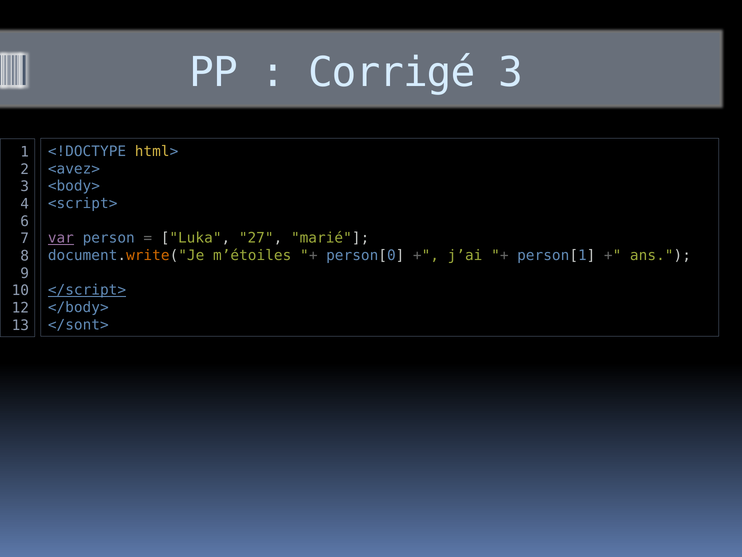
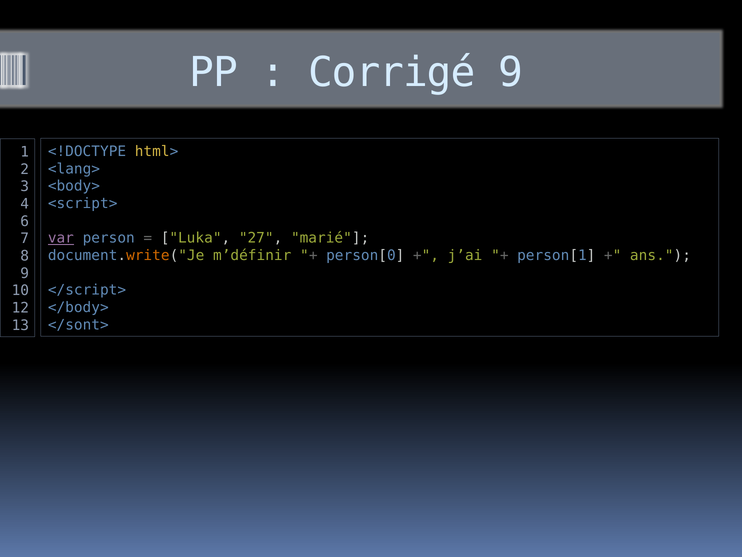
Corrigé 3: 3 -> 9 (511, 73)
<avez>: <avez> -> <lang> (74, 169)
m’étoiles: m’étoiles -> m’définir (252, 255)
</script> underline: present -> none (87, 290)
